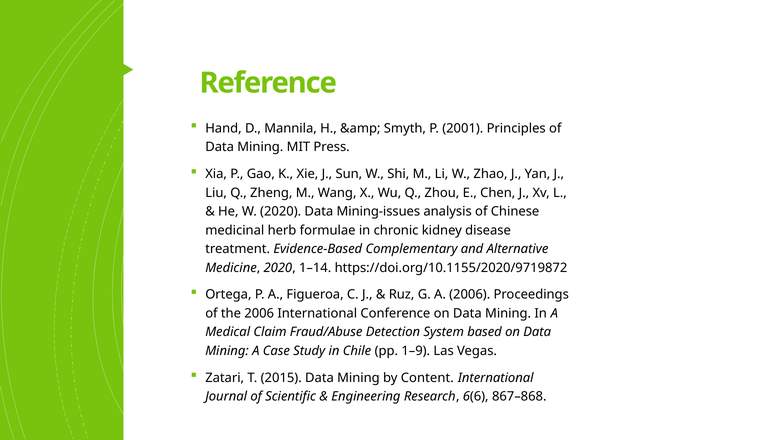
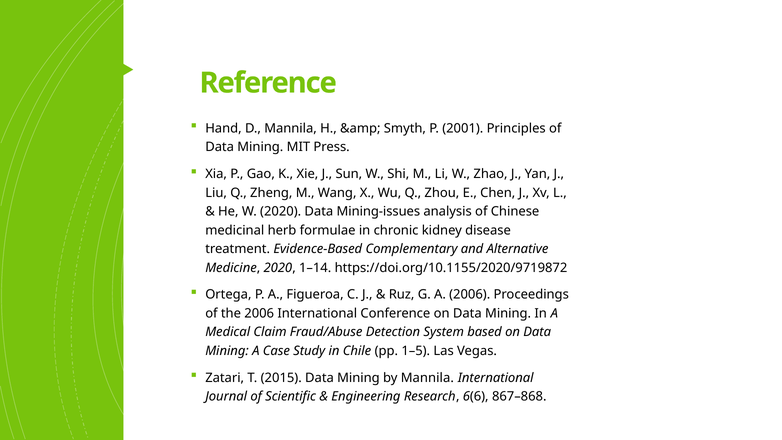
1–9: 1–9 -> 1–5 (416, 351)
by Content: Content -> Mannila (427, 378)
